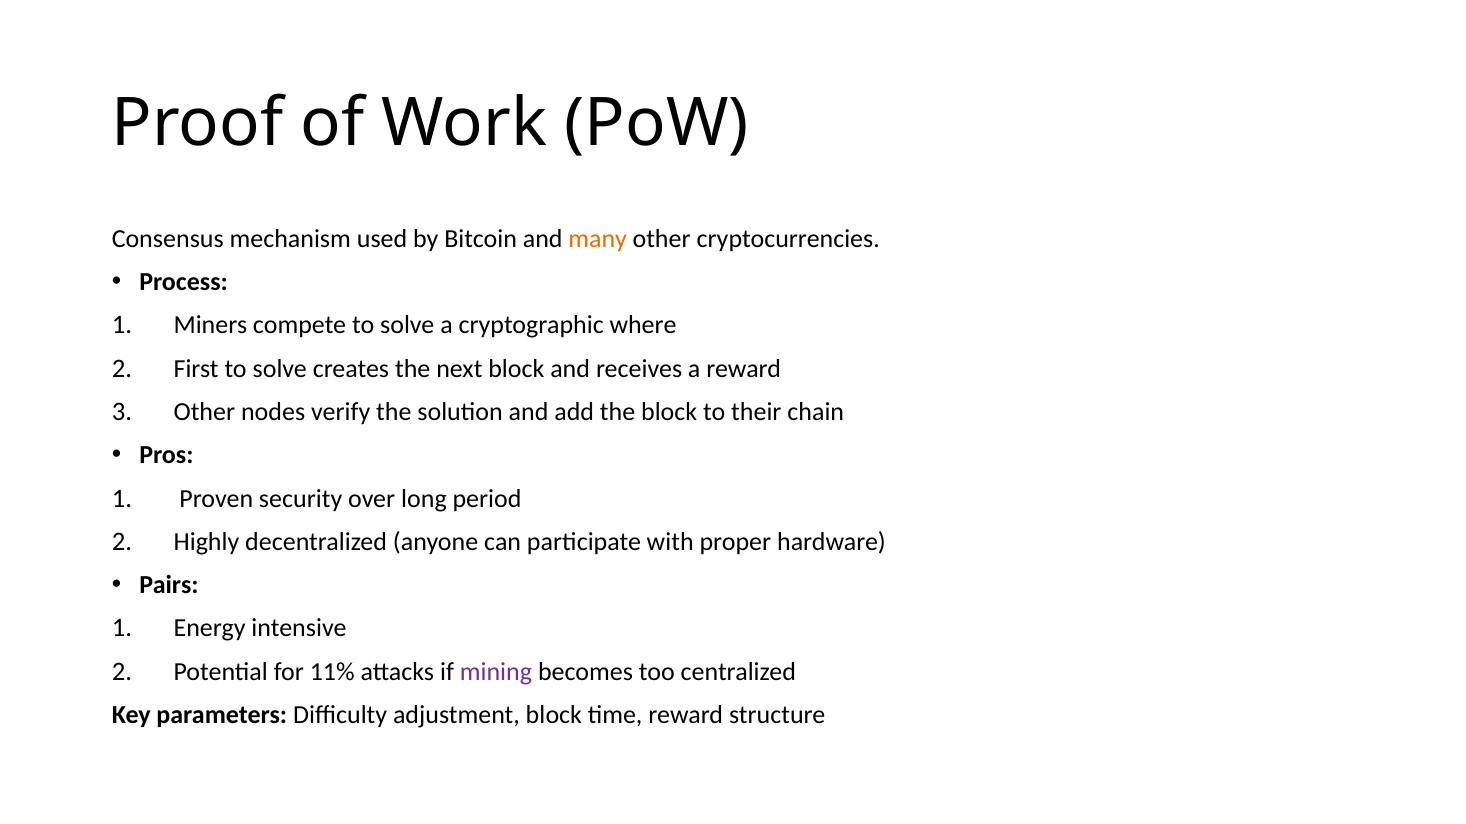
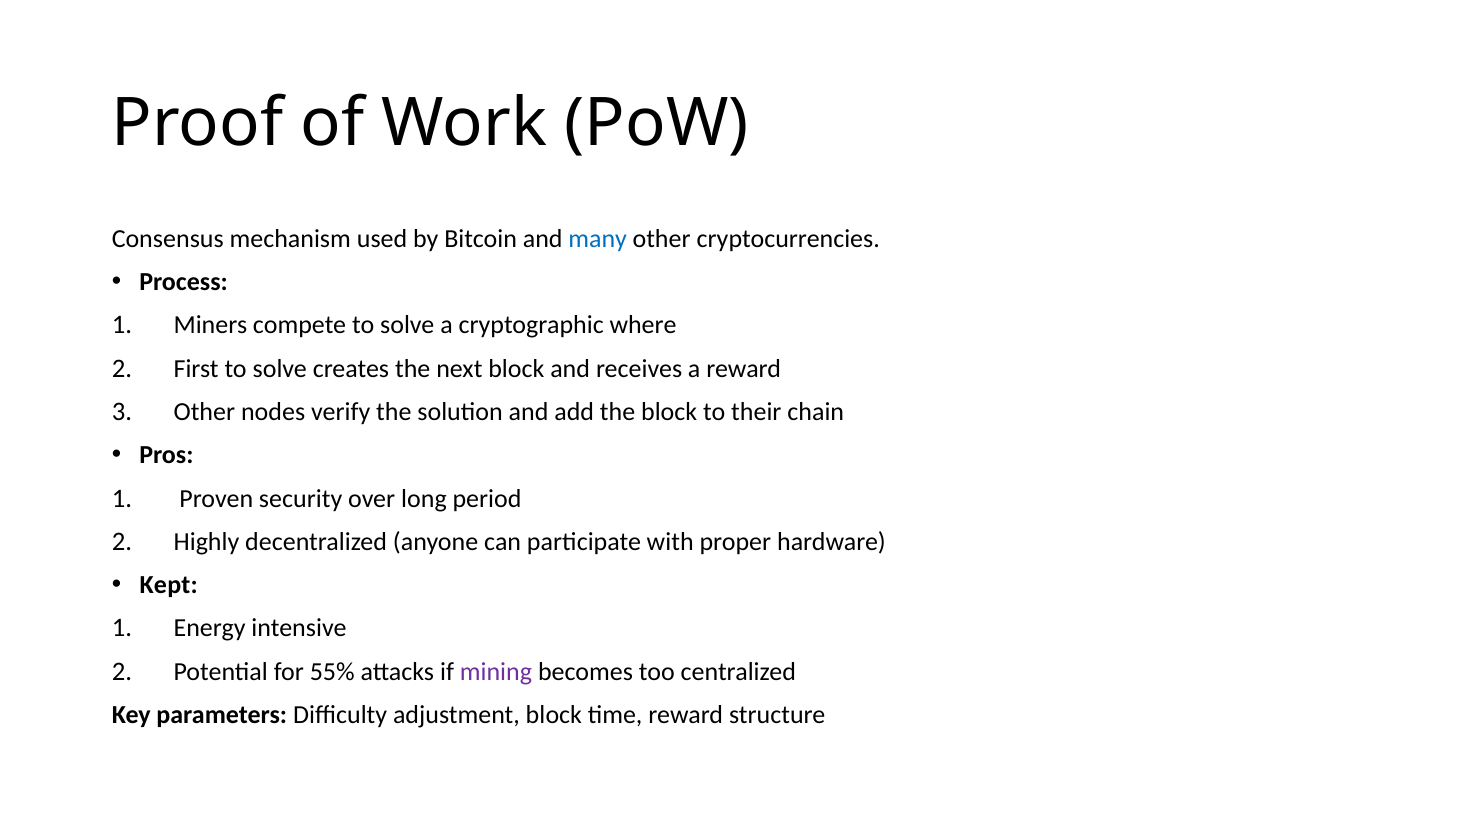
many colour: orange -> blue (598, 239)
Pairs: Pairs -> Kept (169, 585)
11%: 11% -> 55% (332, 672)
